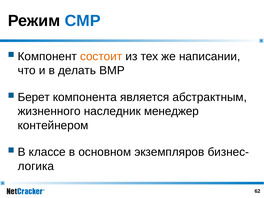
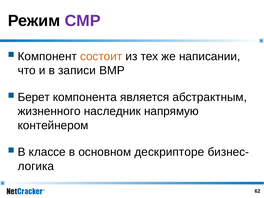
CMP colour: blue -> purple (83, 21)
делать: делать -> записи (77, 71)
менеджер: менеджер -> напрямую (171, 111)
экземпляров: экземпляров -> дескрипторе (169, 152)
